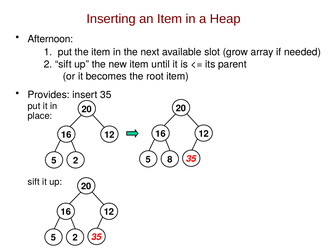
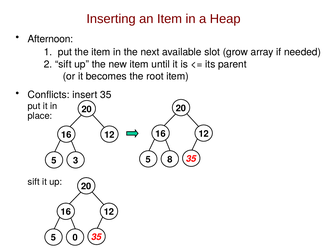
Provides: Provides -> Conflicts (49, 95)
2: 2 -> 3 (76, 161)
2: 2 -> 0 (75, 238)
